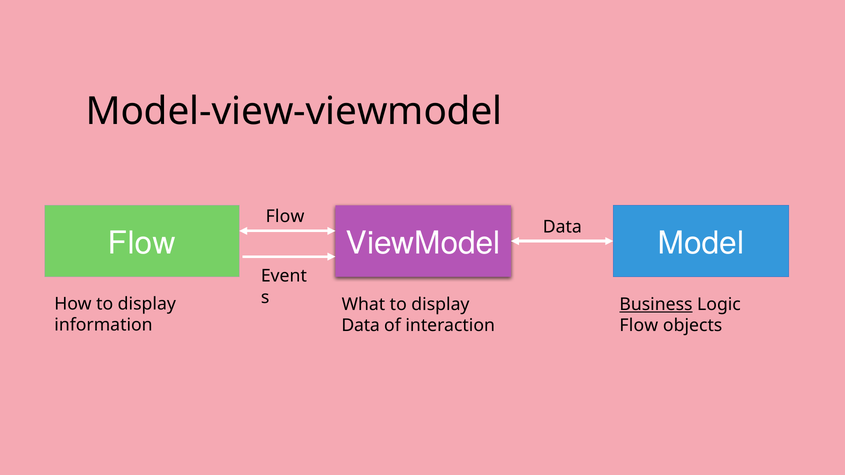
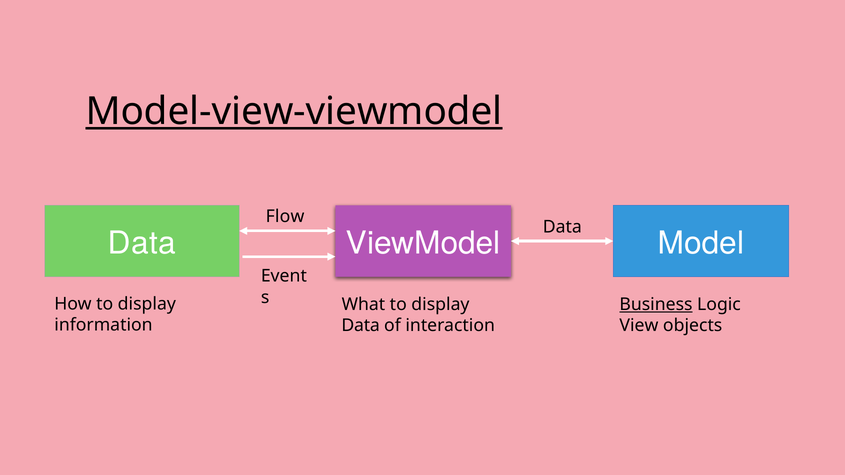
Model-view-viewmodel underline: none -> present (294, 112)
Flow: Flow -> Data (142, 243)
Flow: Flow -> View (639, 326)
